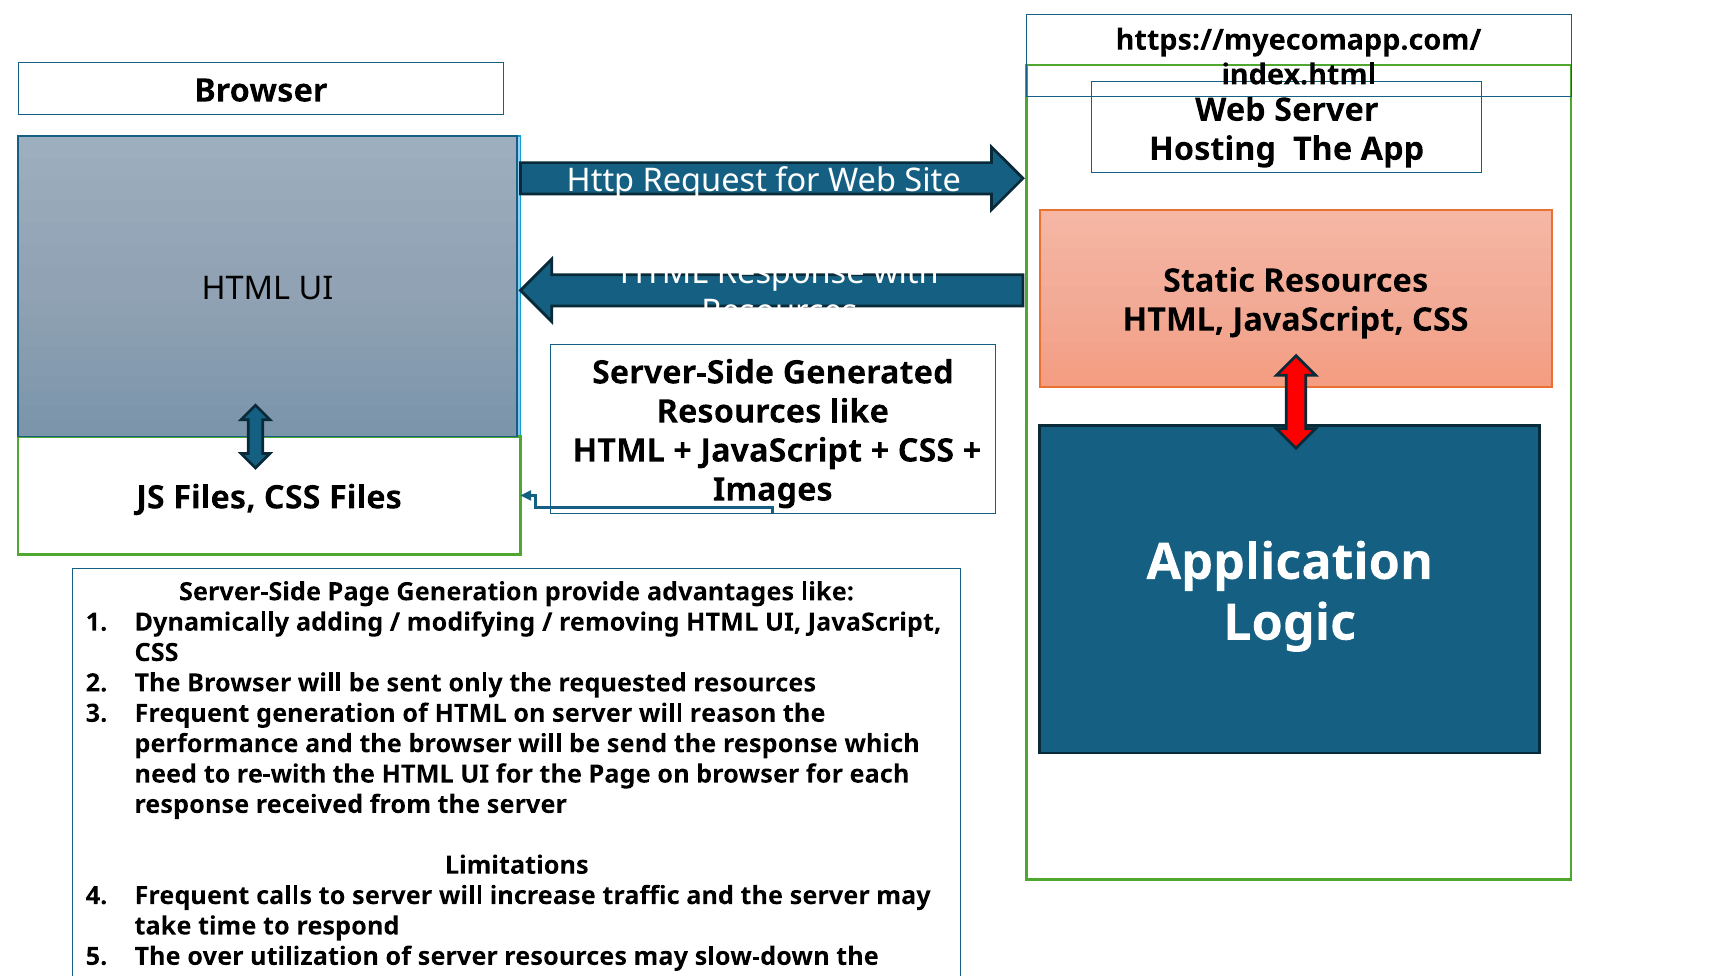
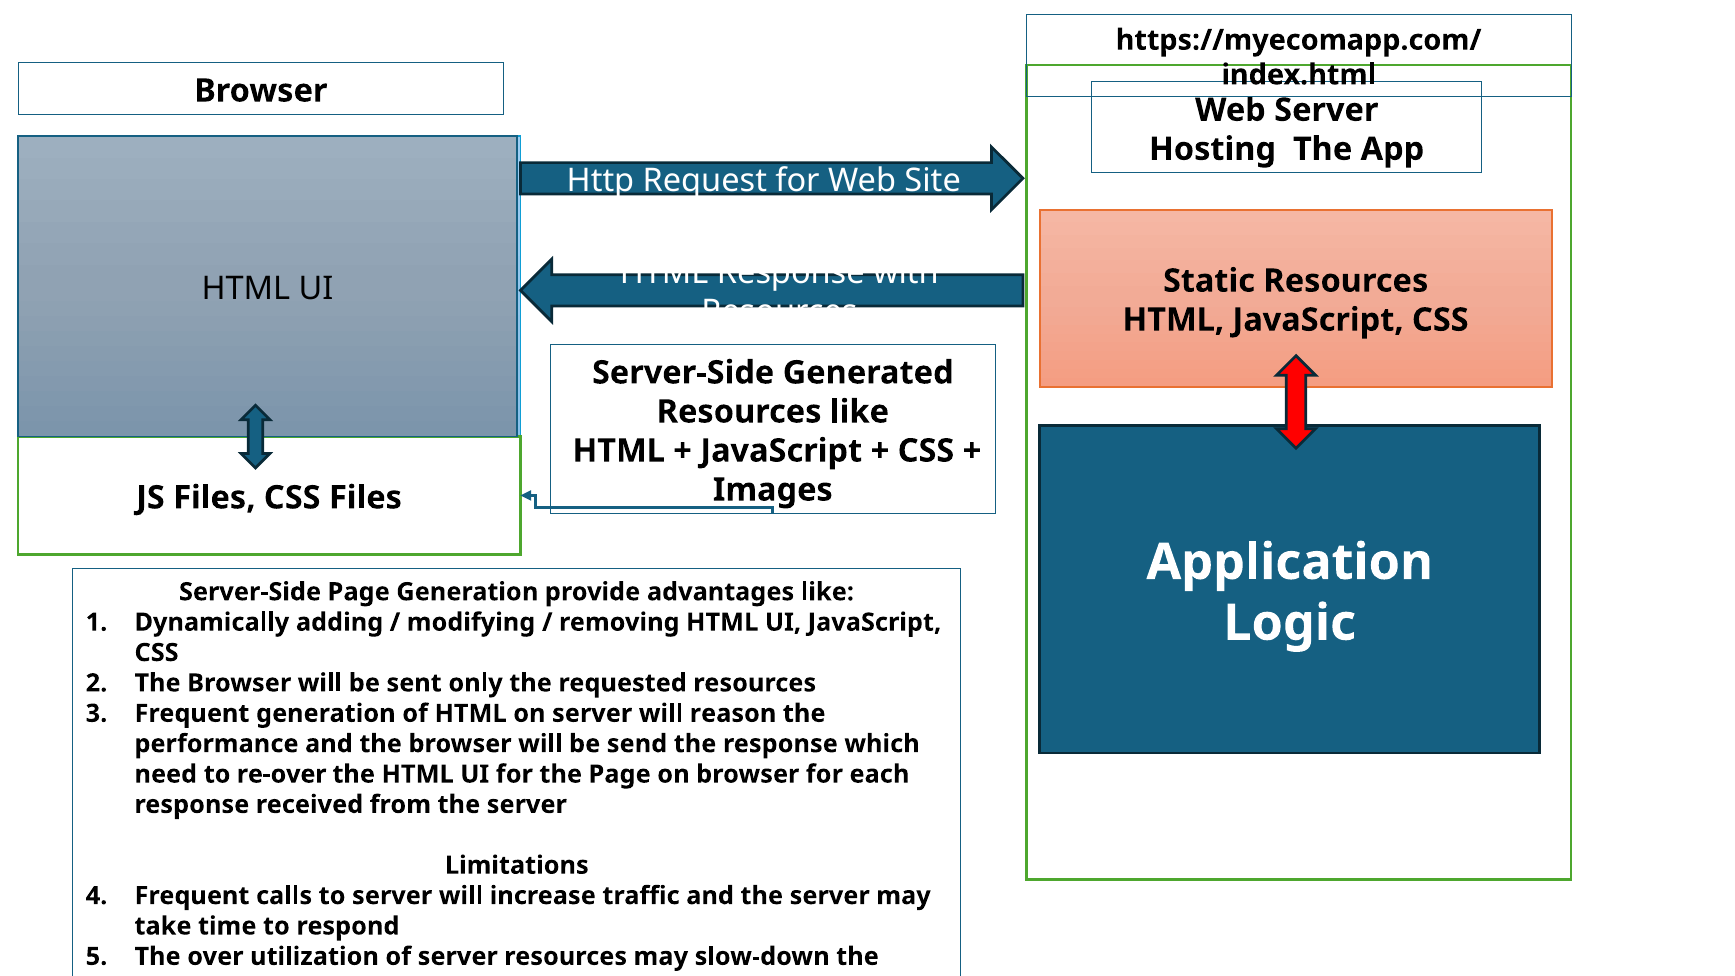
re-with: re-with -> re-over (282, 774)
